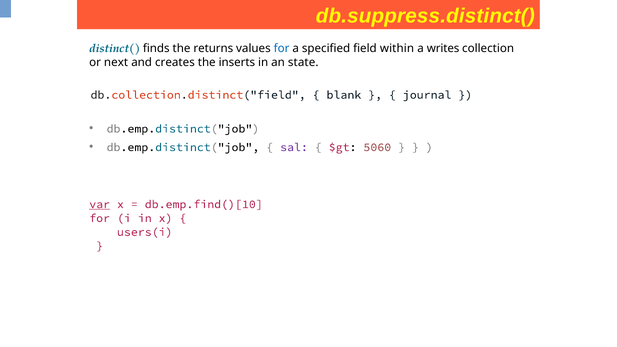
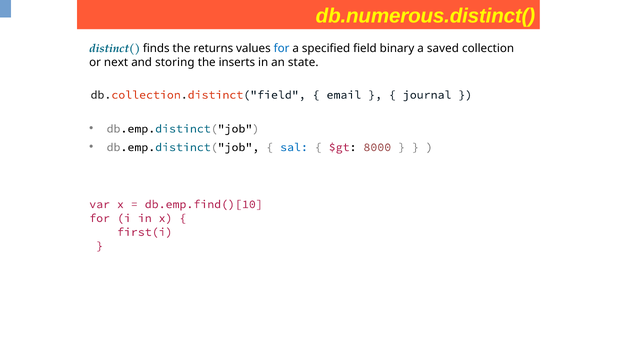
db.suppress.distinct(: db.suppress.distinct( -> db.numerous.distinct( (425, 16)
within: within -> binary (397, 49)
writes: writes -> saved (443, 49)
creates: creates -> storing (175, 62)
blank: blank -> email (344, 95)
sal colour: purple -> blue (294, 147)
5060: 5060 -> 8000 (377, 147)
var underline: present -> none (100, 204)
users(i: users(i -> first(i (145, 232)
